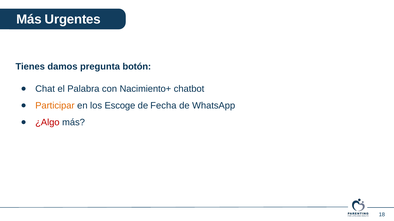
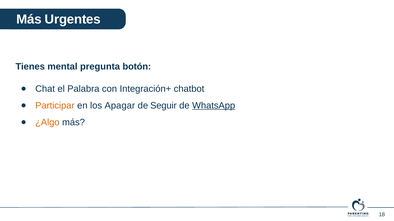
damos: damos -> mental (62, 67)
Nacimiento+: Nacimiento+ -> Integración+ (145, 89)
Escoge: Escoge -> Apagar (120, 106)
Fecha: Fecha -> Seguir (163, 106)
WhatsApp underline: none -> present (214, 106)
¿Algo colour: red -> orange (47, 123)
